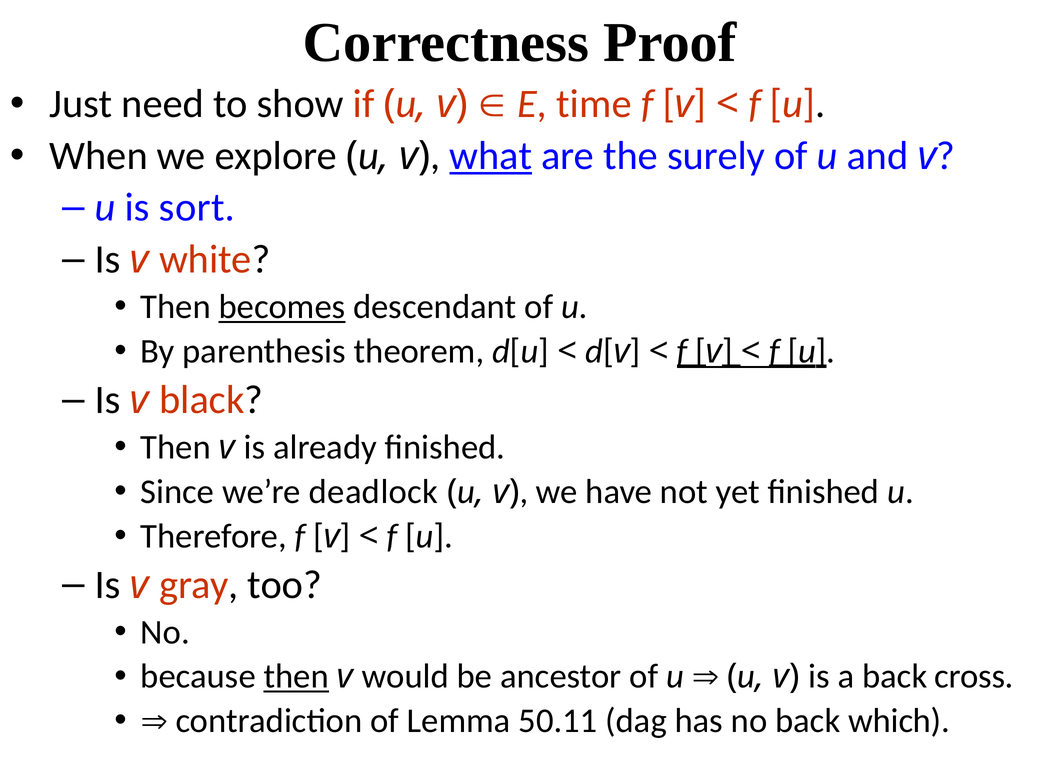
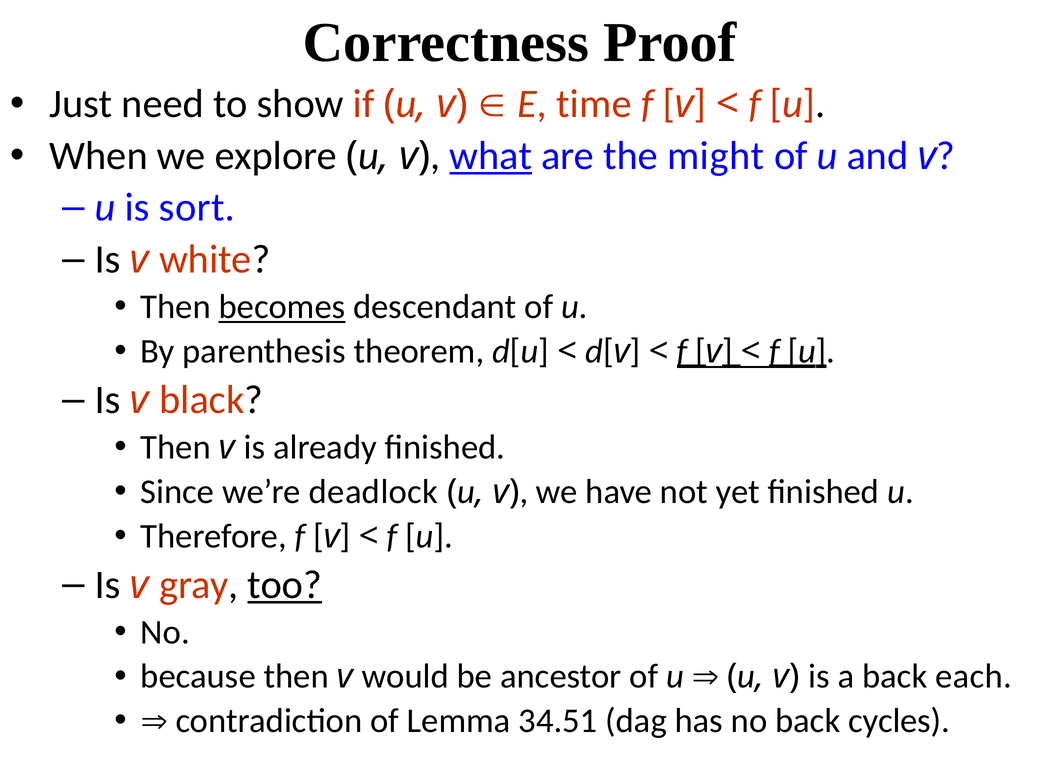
surely: surely -> might (716, 156)
too underline: none -> present (285, 585)
then underline: present -> none (296, 677)
cross: cross -> each (974, 677)
50.11: 50.11 -> 34.51 (558, 721)
which: which -> cycles (899, 721)
